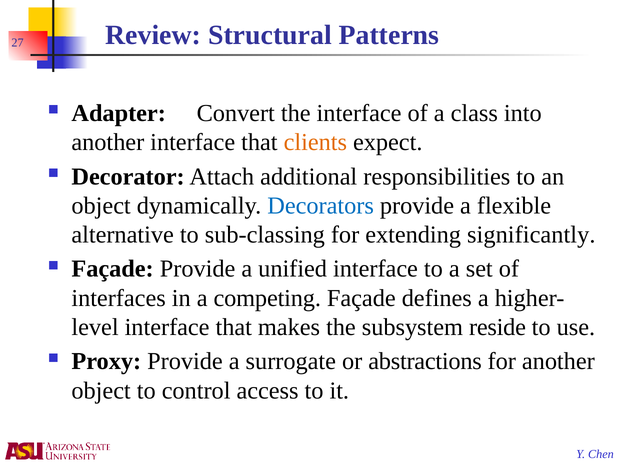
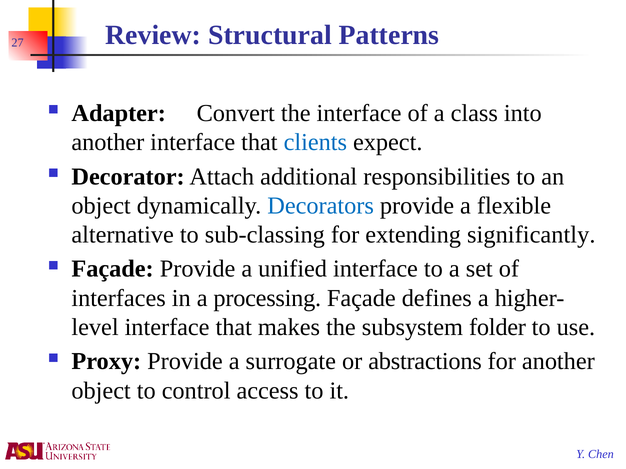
clients colour: orange -> blue (315, 143)
competing: competing -> processing (267, 298)
reside: reside -> folder (498, 328)
